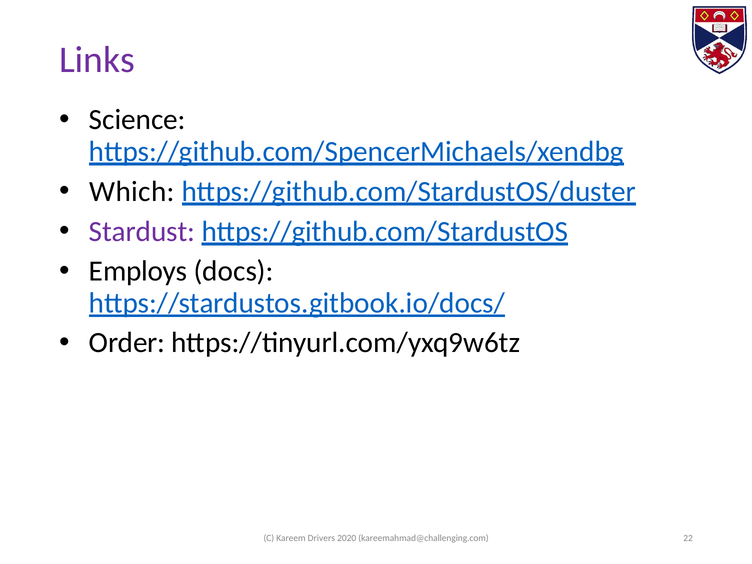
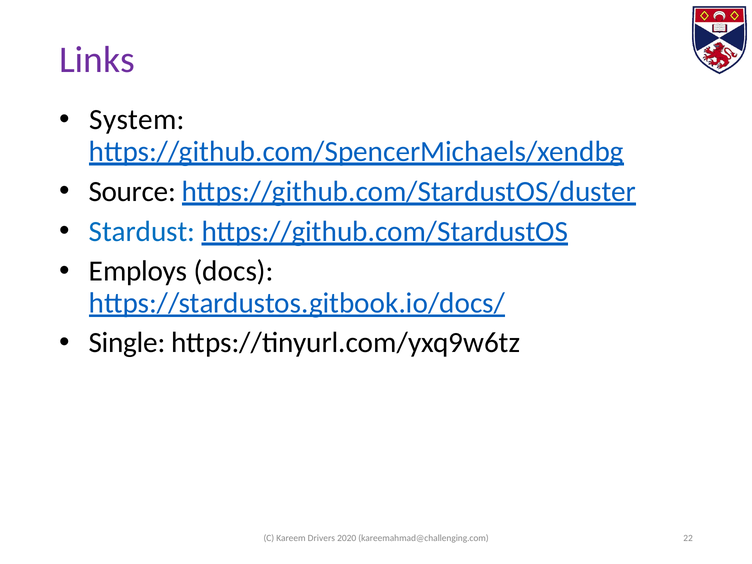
Science: Science -> System (137, 120)
Which: Which -> Source (132, 192)
Stardust colour: purple -> blue (142, 232)
Order: Order -> Single (127, 343)
